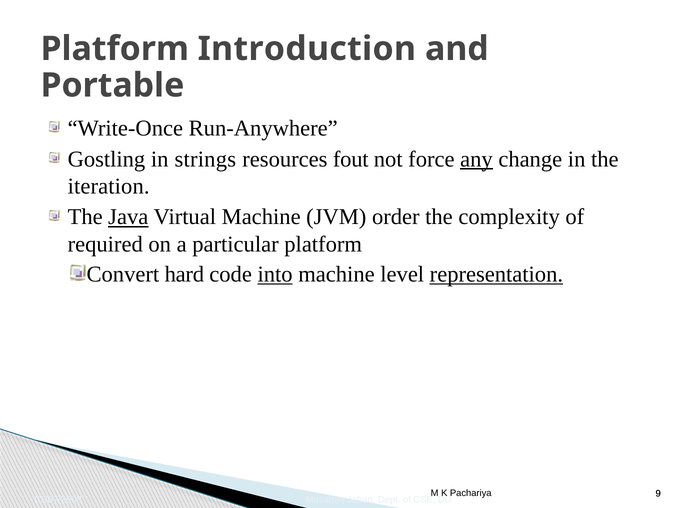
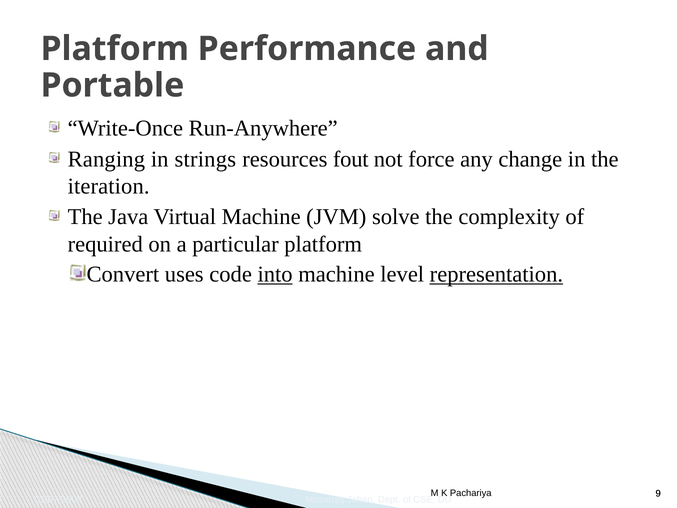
Introduction: Introduction -> Performance (307, 49)
Gostling: Gostling -> Ranging (106, 159)
any underline: present -> none (476, 159)
Java underline: present -> none (128, 217)
order: order -> solve (396, 217)
hard: hard -> uses (184, 274)
